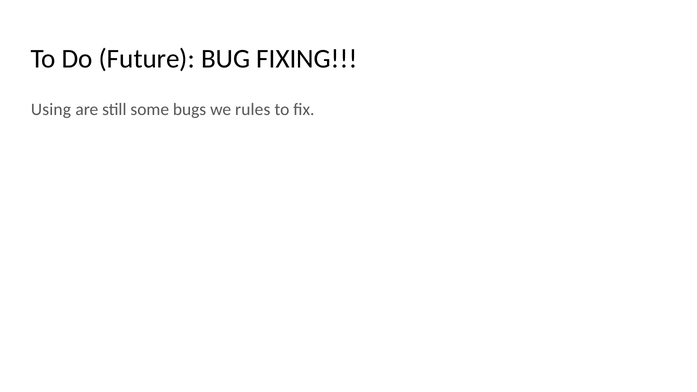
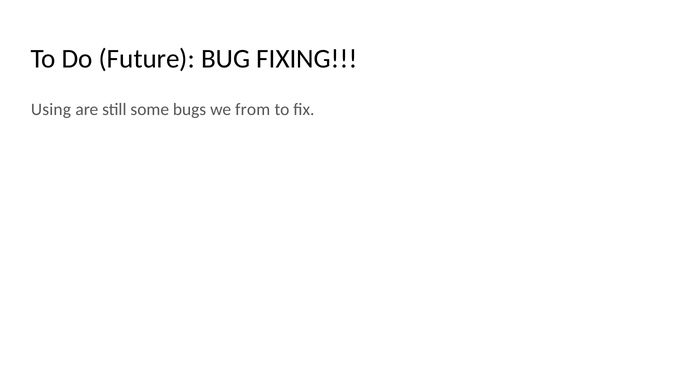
rules: rules -> from (253, 110)
